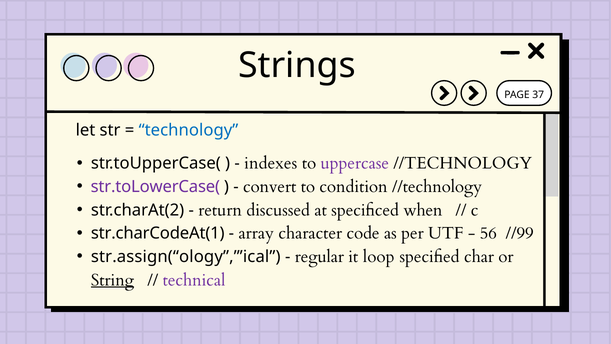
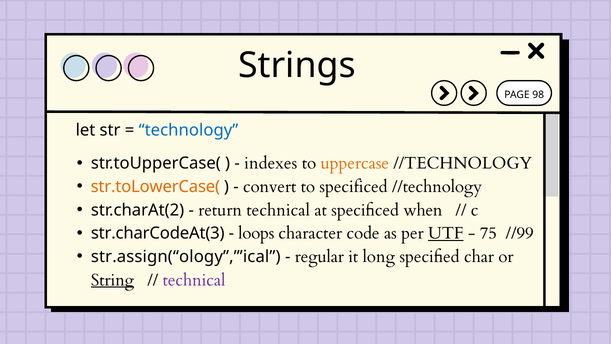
37: 37 -> 98 (538, 95)
uppercase colour: purple -> orange (355, 163)
str.toLowerCase( colour: purple -> orange (155, 187)
to condition: condition -> specificed (354, 187)
return discussed: discussed -> technical (278, 210)
str.charCodeAt(1: str.charCodeAt(1 -> str.charCodeAt(3 (158, 233)
array: array -> loops (256, 233)
UTF underline: none -> present (446, 233)
56: 56 -> 75 (488, 233)
loop: loop -> long (379, 257)
